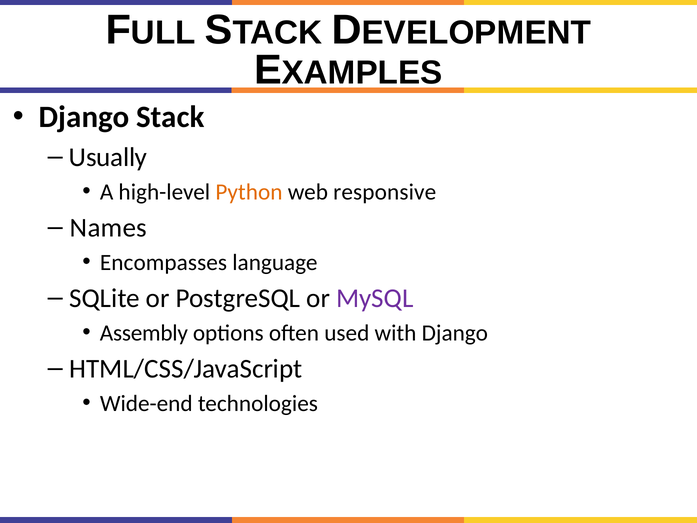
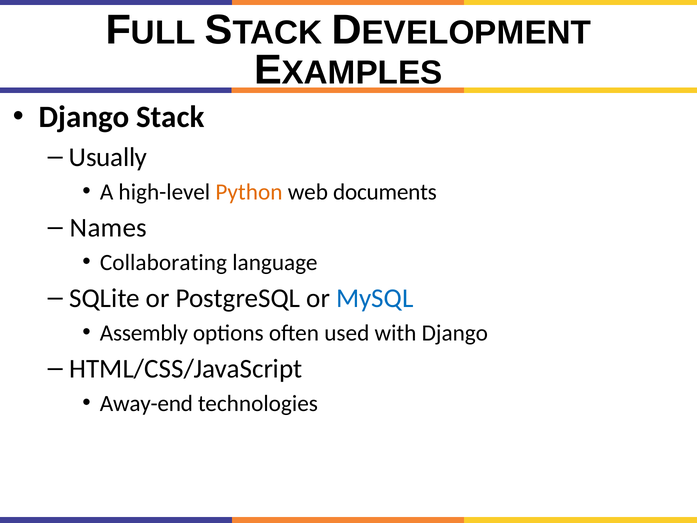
responsive: responsive -> documents (385, 192)
Encompasses: Encompasses -> Collaborating (163, 262)
MySQL colour: purple -> blue (375, 298)
Wide-end: Wide-end -> Away-end (146, 403)
